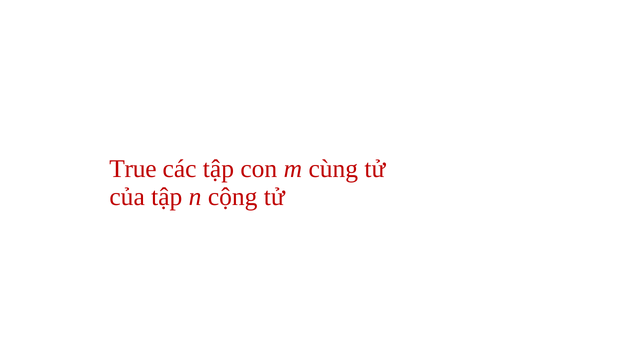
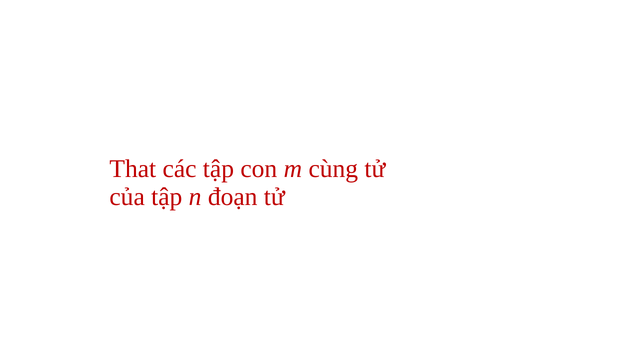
True: True -> That (133, 169)
cộng: cộng -> đoạn (233, 197)
